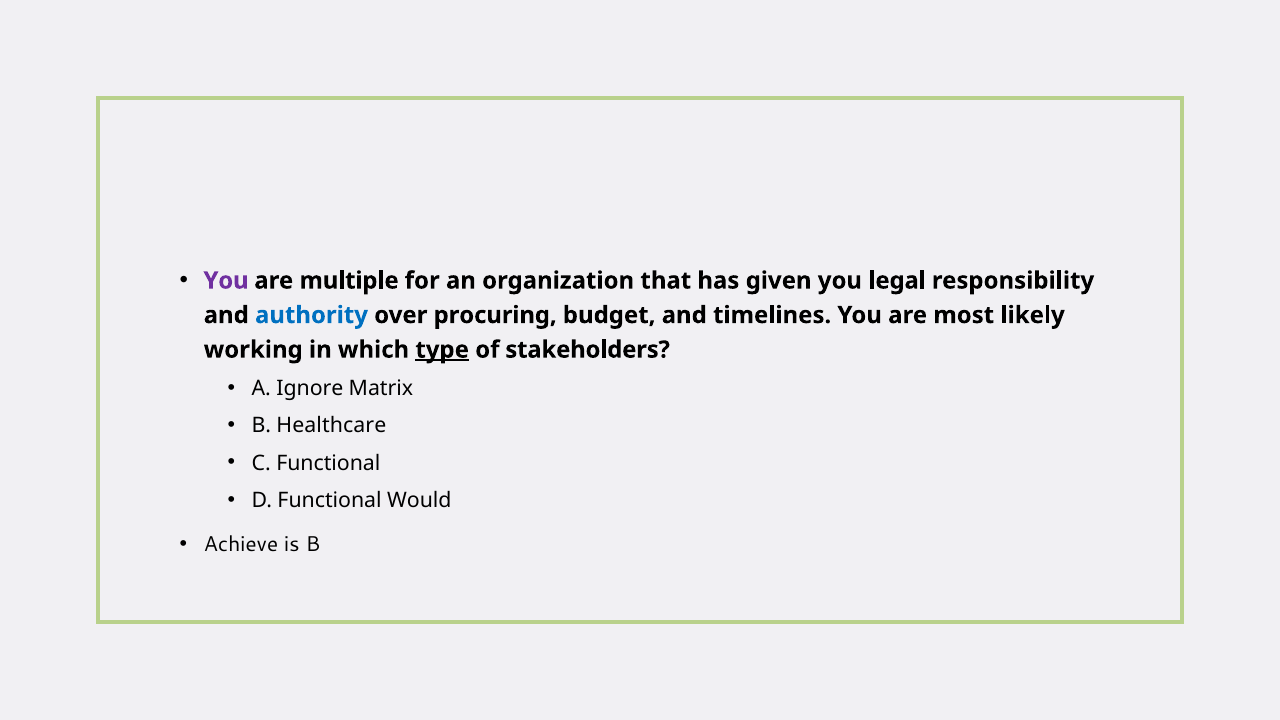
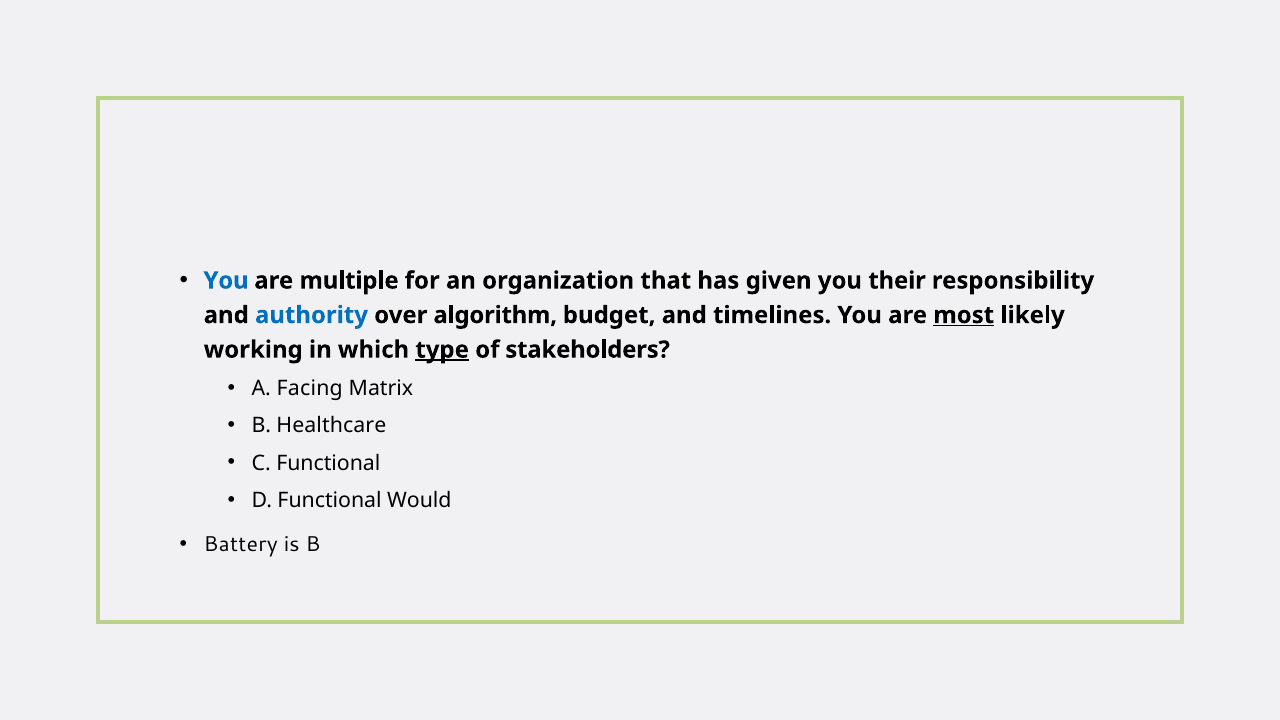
You colour: purple -> blue (226, 281)
legal: legal -> their (897, 281)
procuring: procuring -> algorithm (495, 315)
most underline: none -> present (964, 315)
Ignore: Ignore -> Facing (310, 388)
Achieve: Achieve -> Battery (241, 545)
